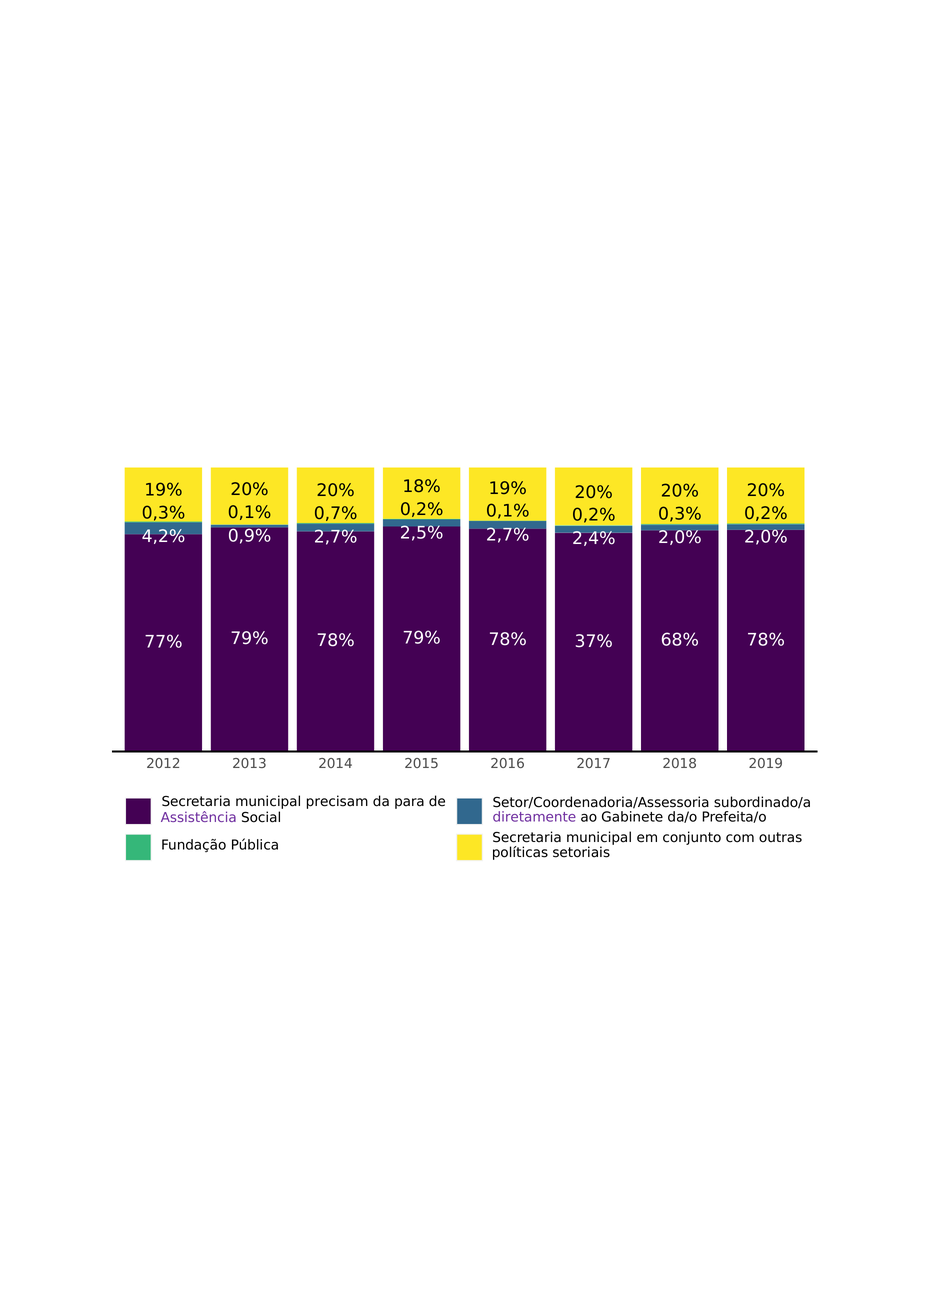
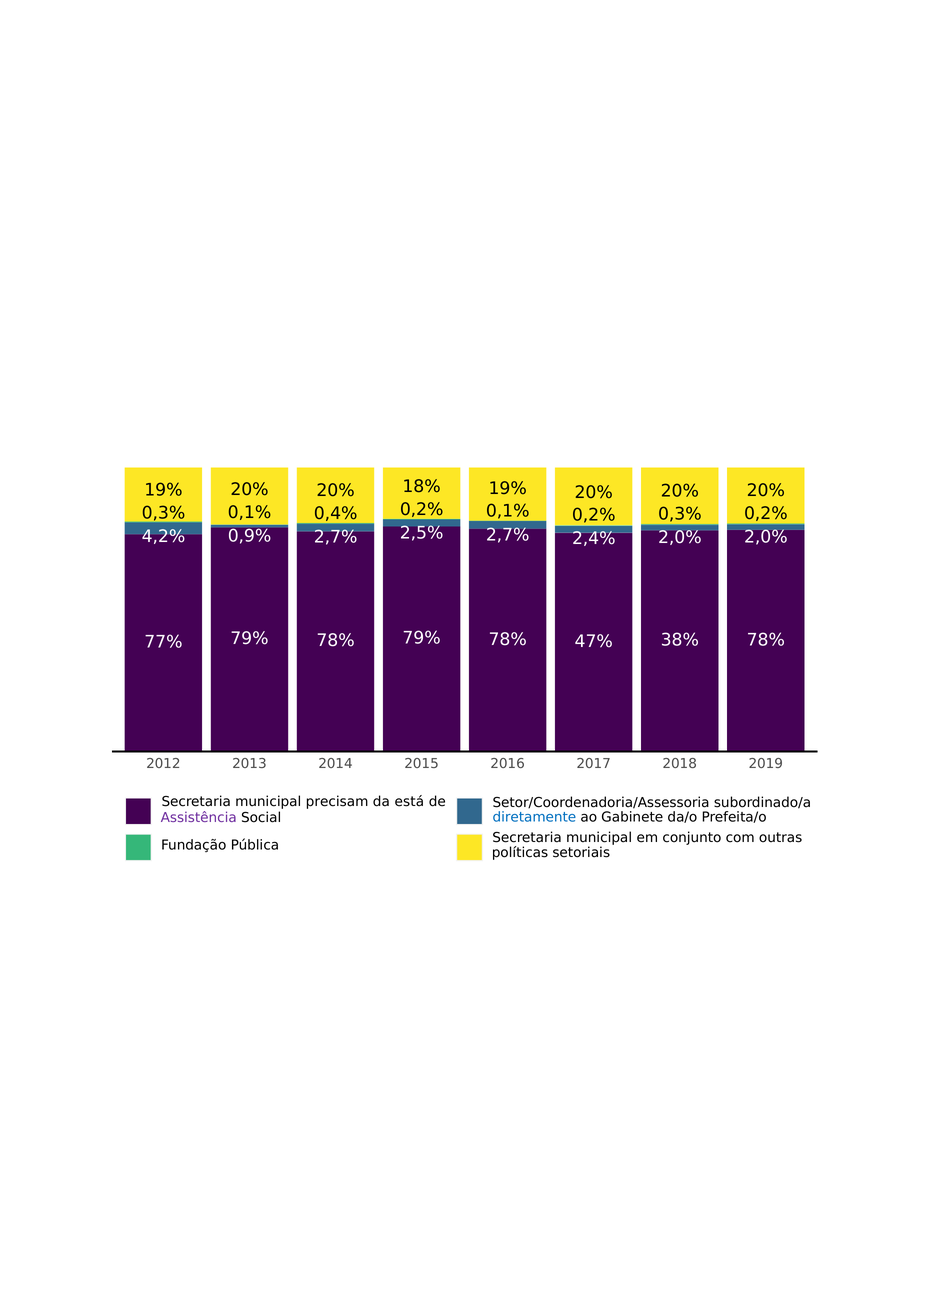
0,7%: 0,7% -> 0,4% (336, 513)
68%: 68% -> 38% (680, 640)
37%: 37% -> 47% (594, 641)
para: para -> está (409, 801)
diretamente colour: purple -> blue (534, 817)
